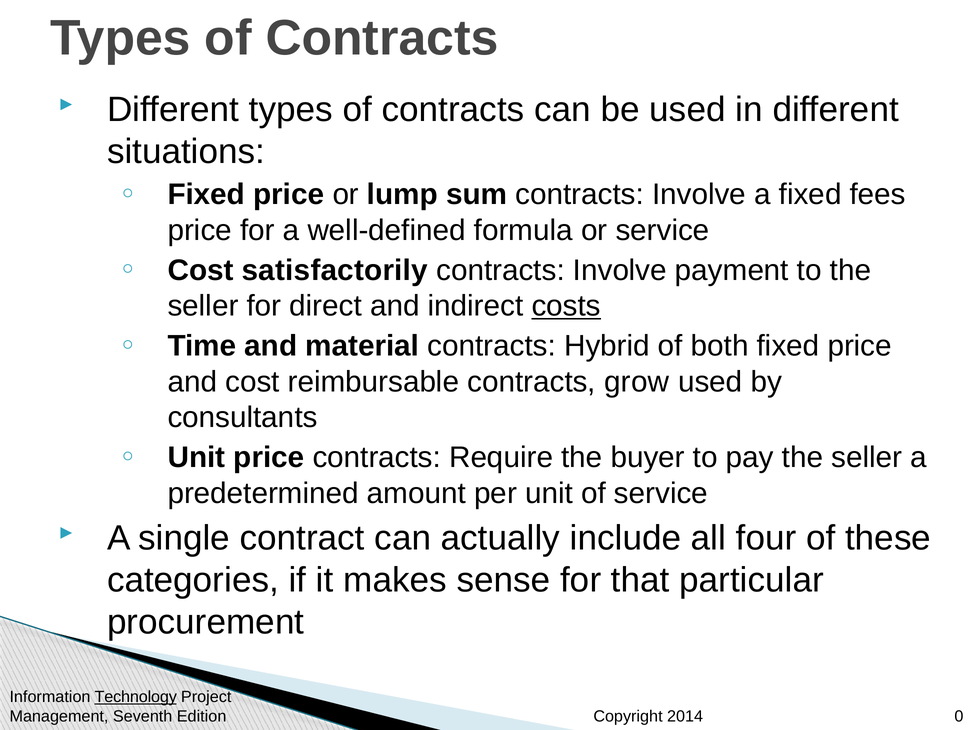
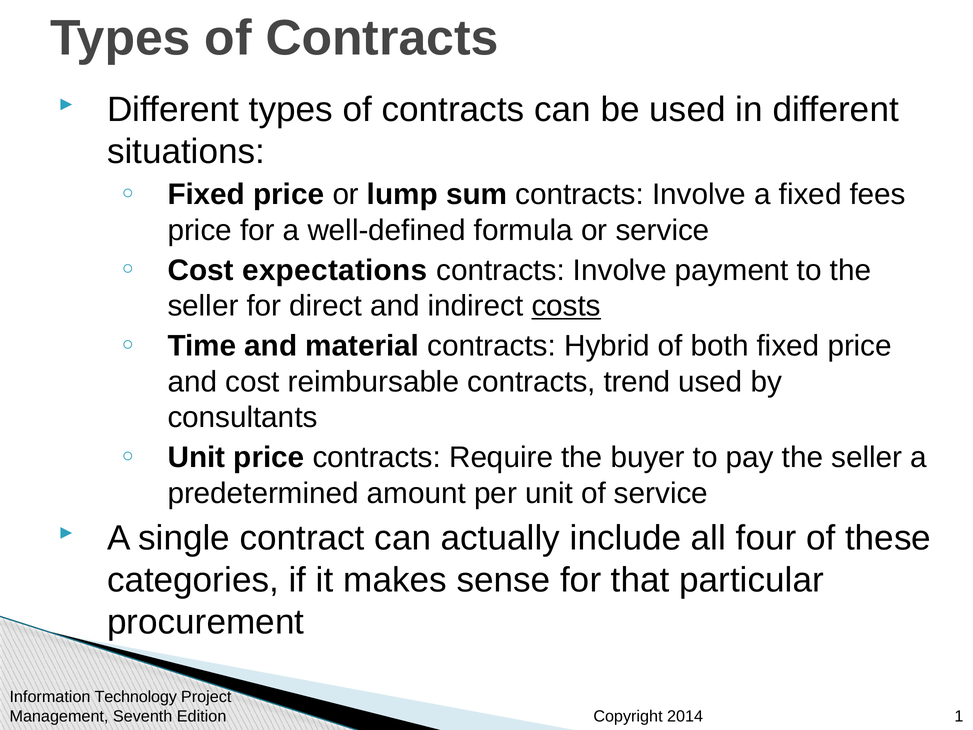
satisfactorily: satisfactorily -> expectations (335, 270)
grow: grow -> trend (637, 382)
Technology underline: present -> none (136, 697)
0: 0 -> 1 (959, 716)
